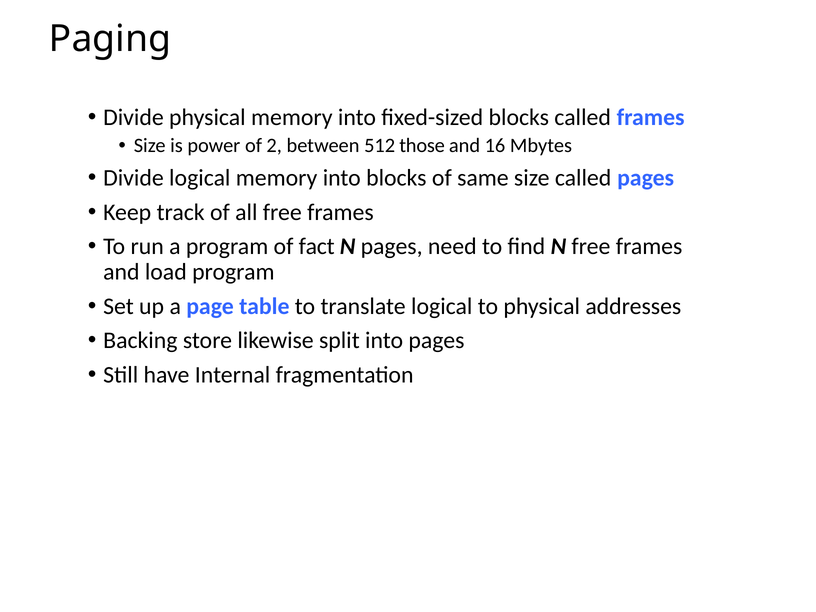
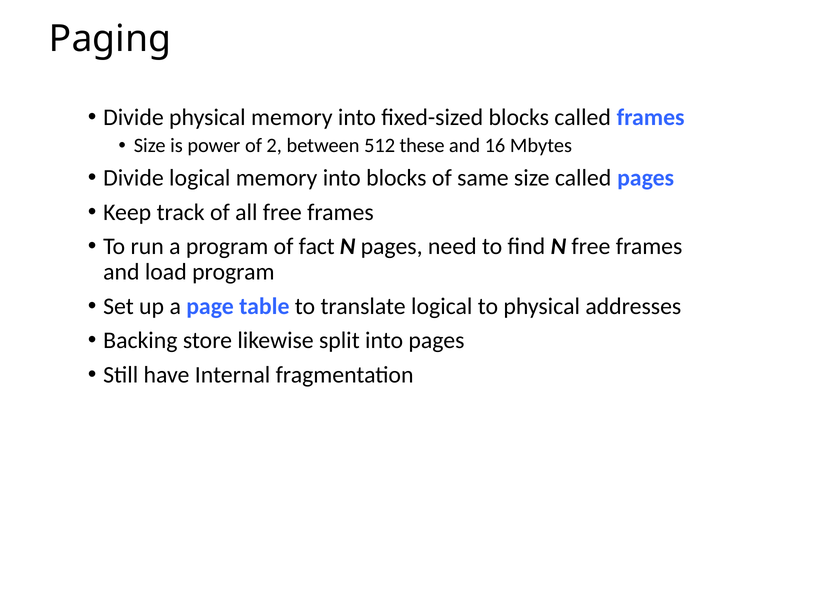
those: those -> these (422, 146)
